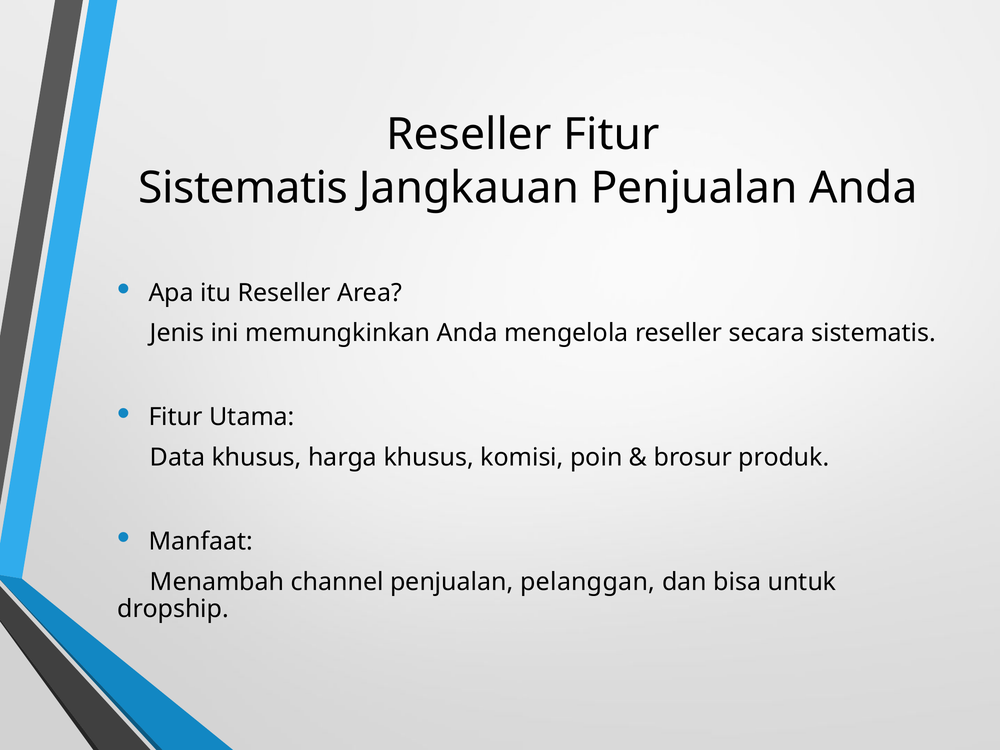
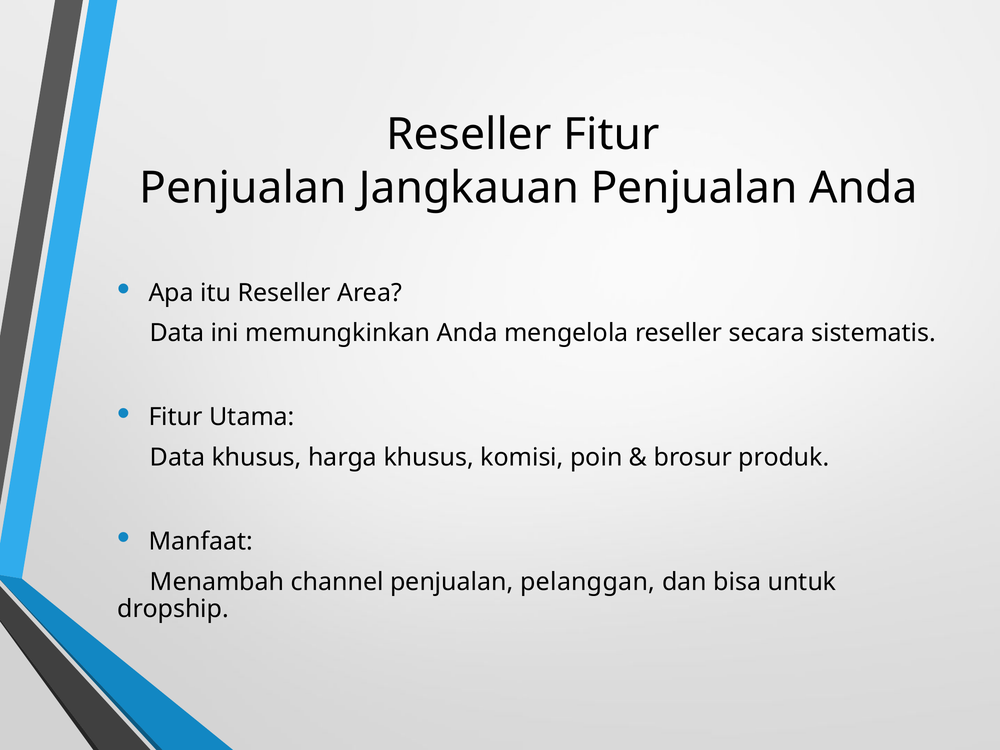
Sistematis: Sistematis -> Penjualan (243, 188)
Jenis: Jenis -> Data (177, 333)
